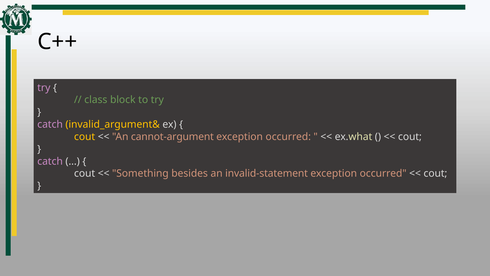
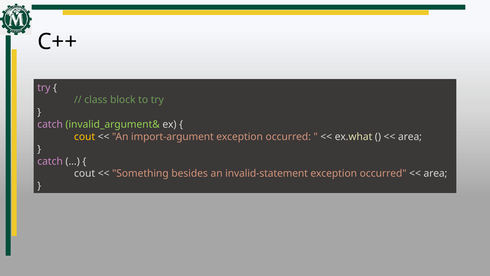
invalid_argument& colour: yellow -> light green (113, 124)
cannot-argument: cannot-argument -> import-argument (172, 137)
cout: cout -> area (410, 137)
cout: cout -> area (435, 173)
